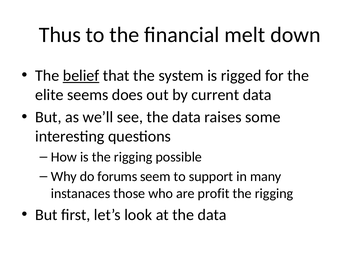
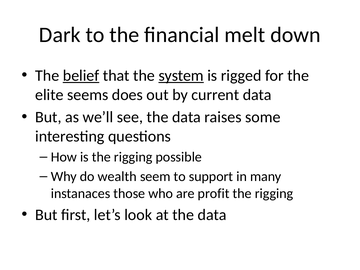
Thus: Thus -> Dark (60, 35)
system underline: none -> present (181, 76)
forums: forums -> wealth (117, 177)
